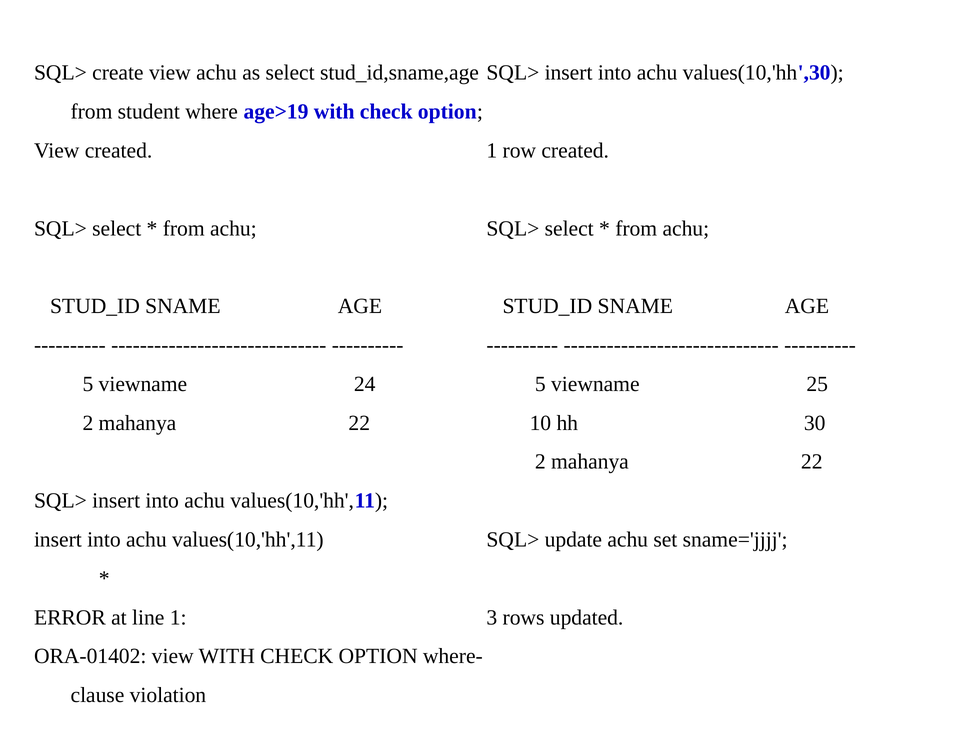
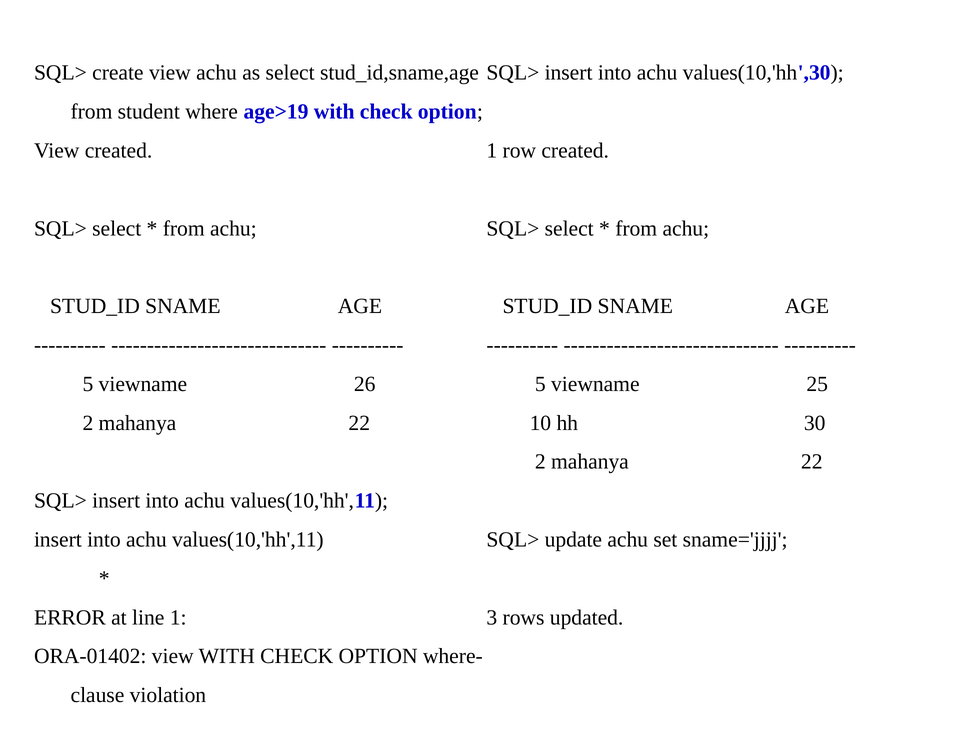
24: 24 -> 26 (365, 384)
